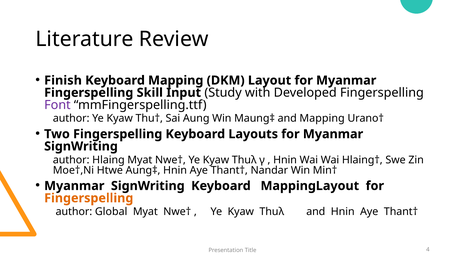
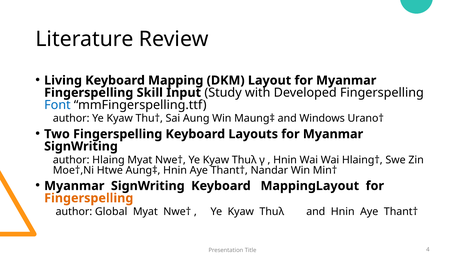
Finish: Finish -> Living (63, 80)
Font colour: purple -> blue (57, 105)
and Mapping: Mapping -> Windows (322, 118)
